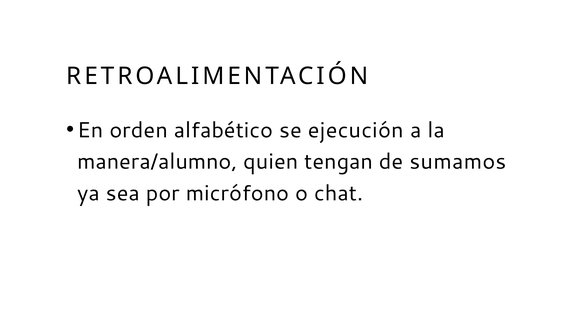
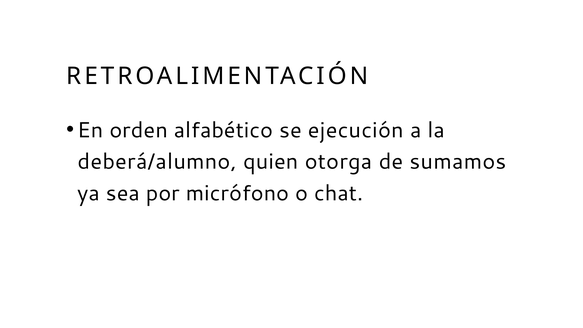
manera/alumno: manera/alumno -> deberá/alumno (157, 162)
tengan: tengan -> otorga (339, 162)
